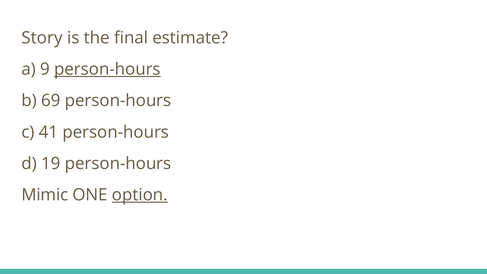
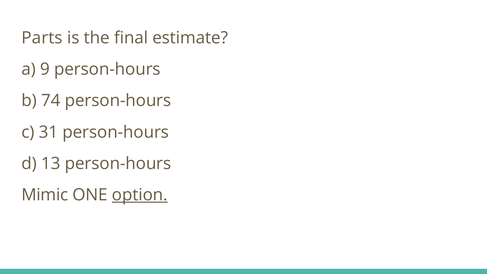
Story: Story -> Parts (42, 38)
person-hours underline: present -> none (107, 69)
69: 69 -> 74 (51, 101)
41: 41 -> 31 (49, 132)
19: 19 -> 13 (51, 163)
